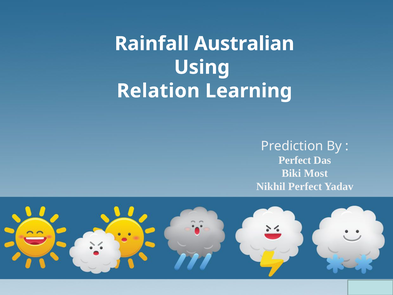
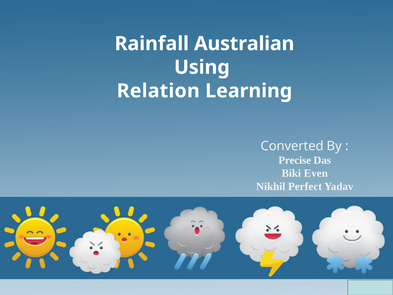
Prediction: Prediction -> Converted (292, 146)
Perfect: Perfect -> Precise (295, 160)
Most: Most -> Even (316, 173)
